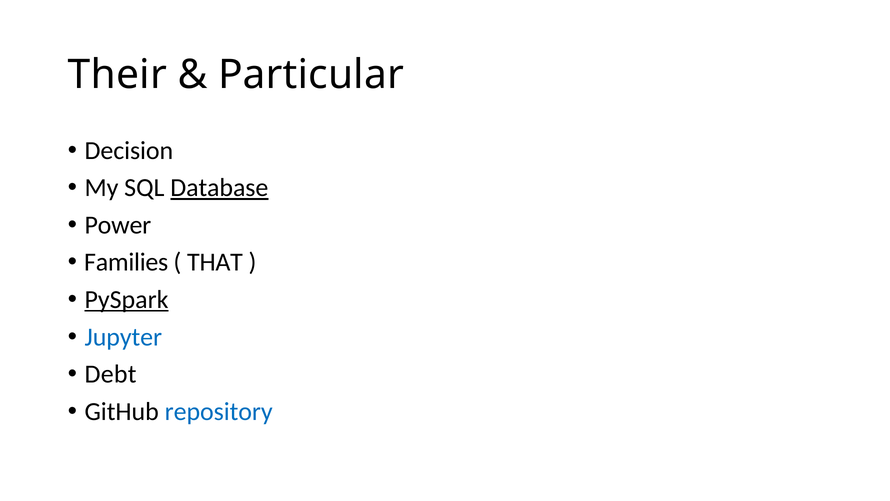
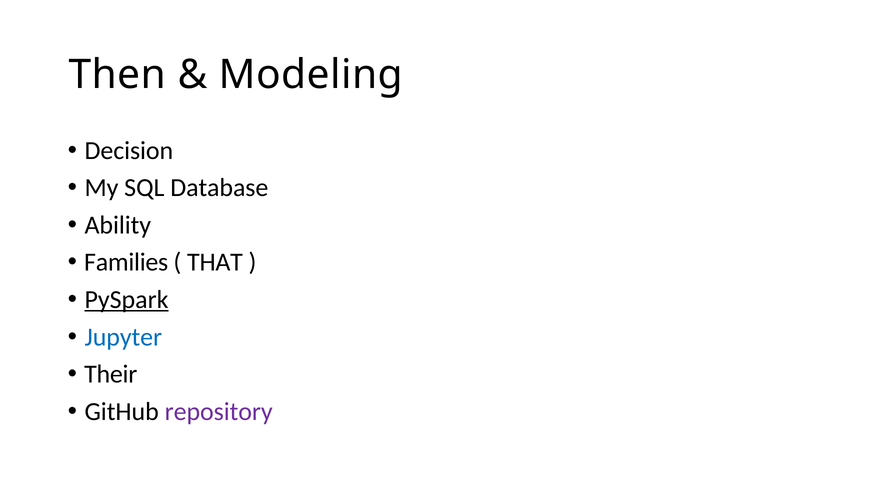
Their: Their -> Then (117, 75)
Particular: Particular -> Modeling (311, 75)
Database underline: present -> none (219, 188)
Power: Power -> Ability (118, 225)
Debt: Debt -> Their (111, 374)
repository colour: blue -> purple (219, 411)
